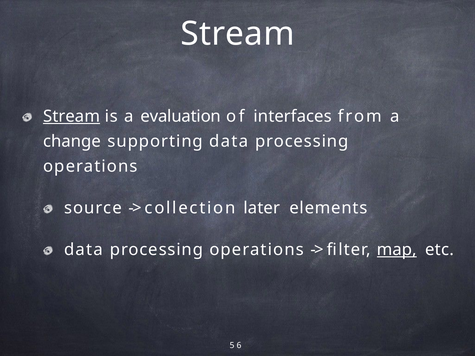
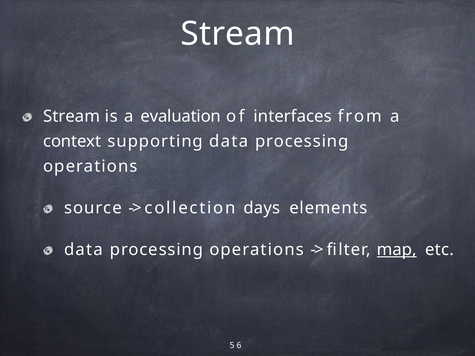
Stream underline: present -> none (72, 116)
change: change -> context (72, 142)
later: later -> days (262, 208)
